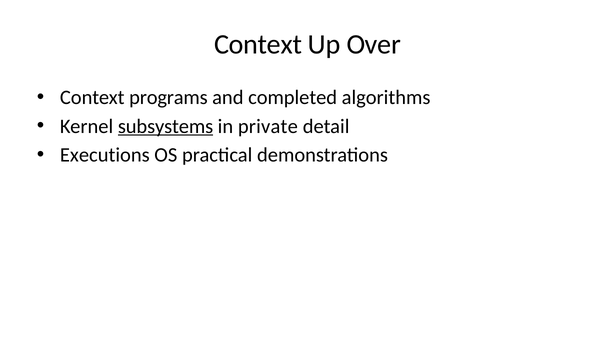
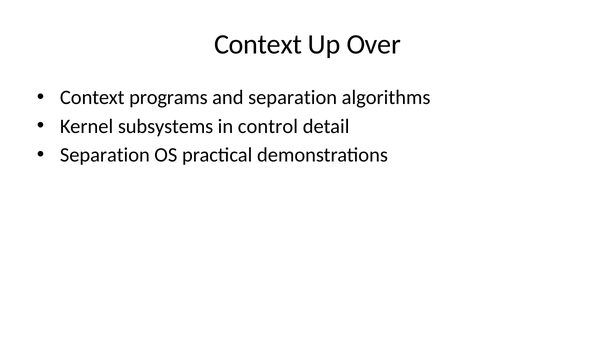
and completed: completed -> separation (293, 98)
subsystems underline: present -> none (166, 126)
private: private -> control (268, 126)
Executions: Executions -> Separation (105, 155)
